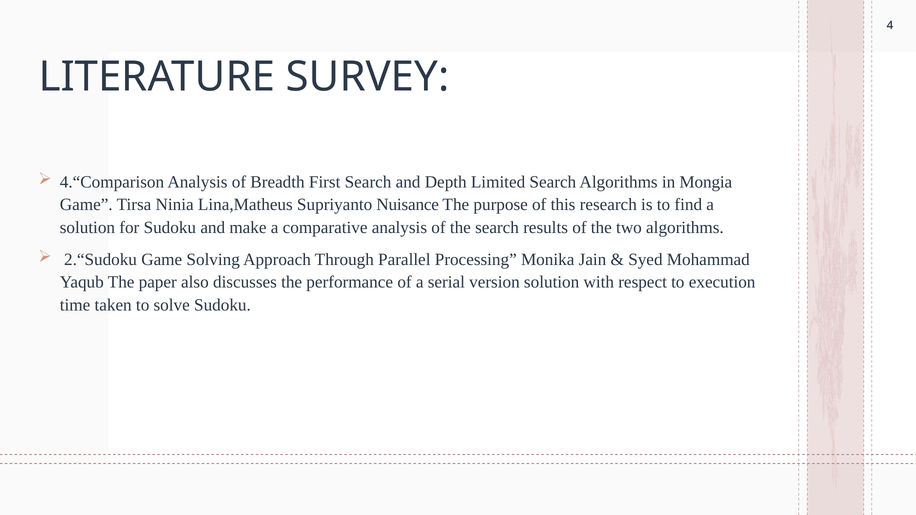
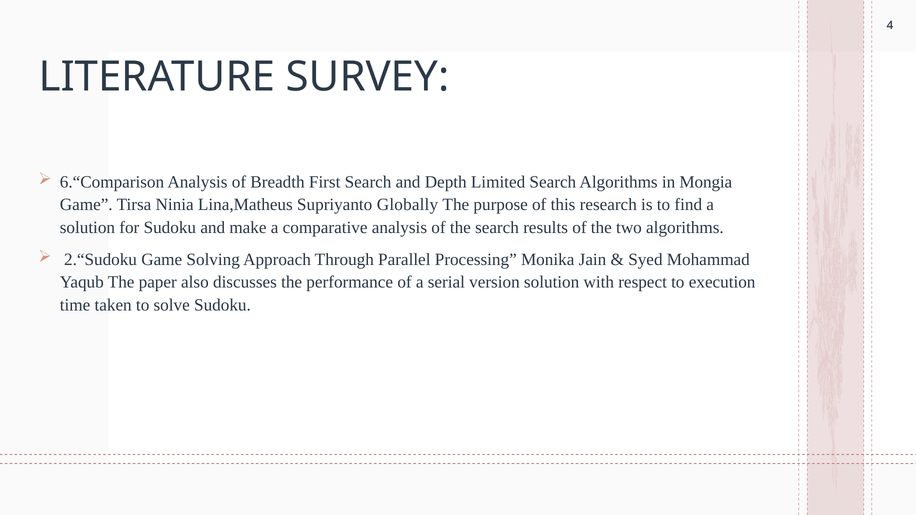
4.“Comparison: 4.“Comparison -> 6.“Comparison (112, 182)
Nuisance: Nuisance -> Globally (407, 205)
